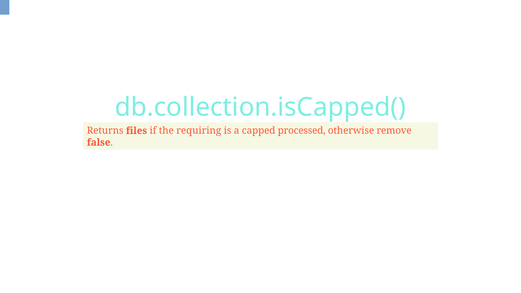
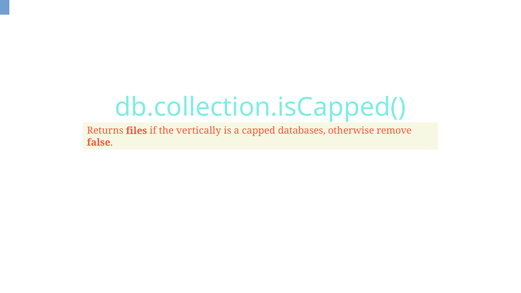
requiring: requiring -> vertically (199, 131)
processed: processed -> databases (302, 131)
